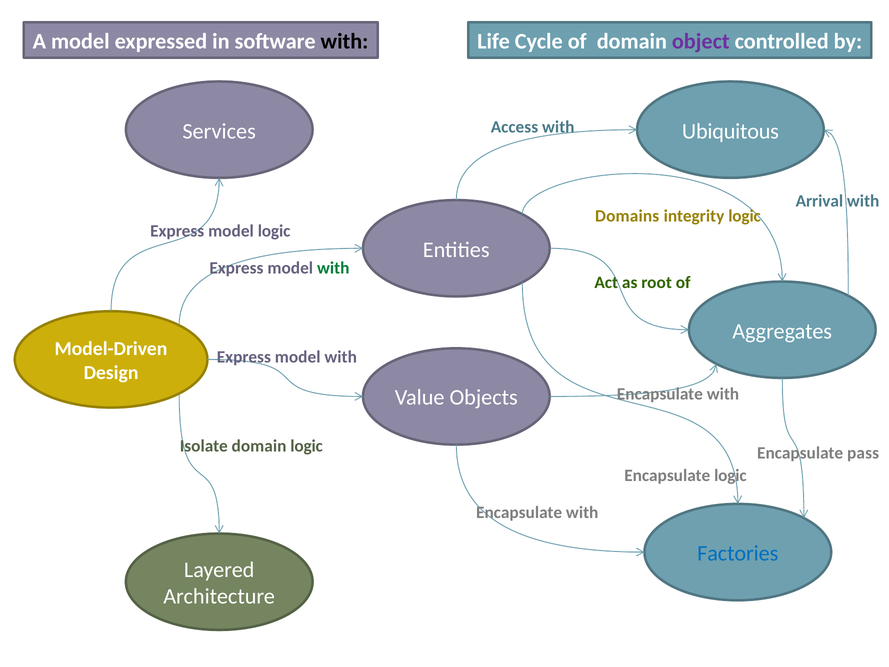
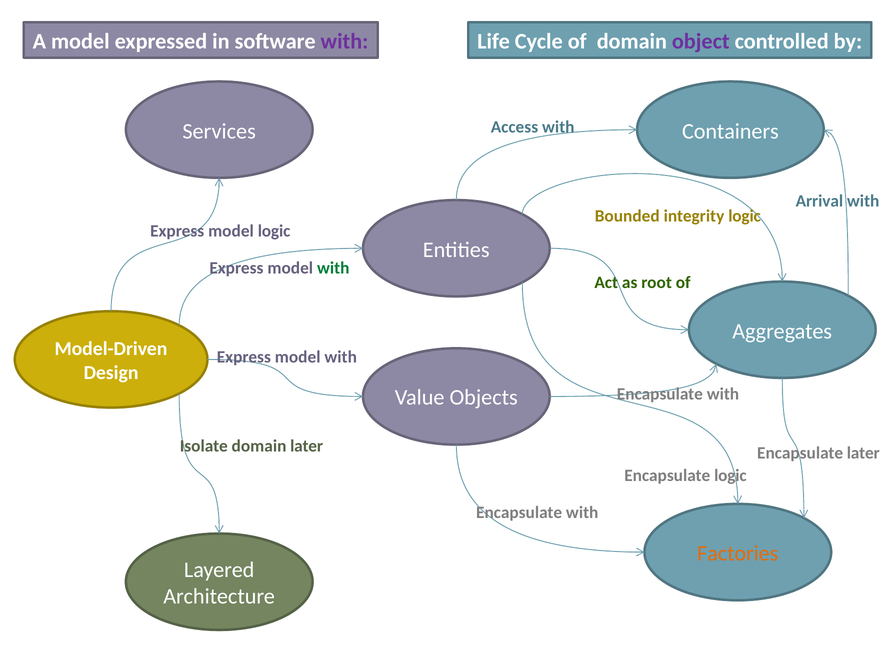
with colour: black -> purple (344, 41)
Ubiquitous: Ubiquitous -> Containers (730, 131)
Domains: Domains -> Bounded (627, 216)
domain logic: logic -> later (307, 446)
Encapsulate pass: pass -> later (863, 453)
Factories colour: blue -> orange (738, 553)
